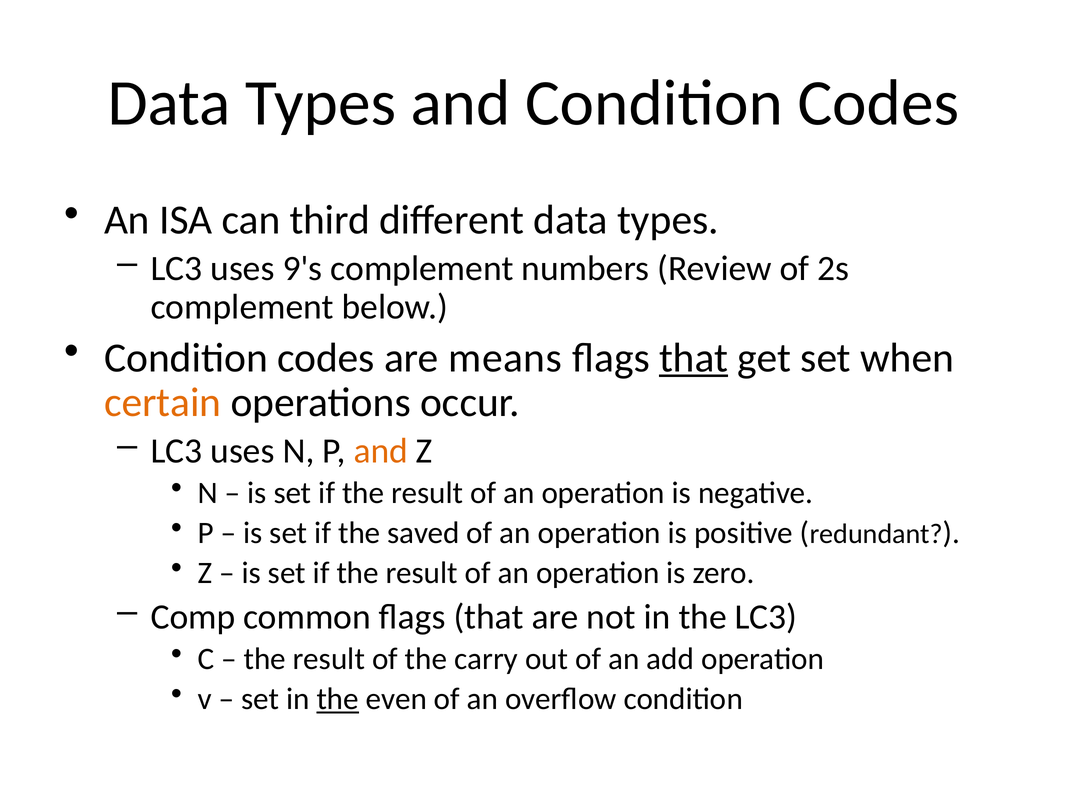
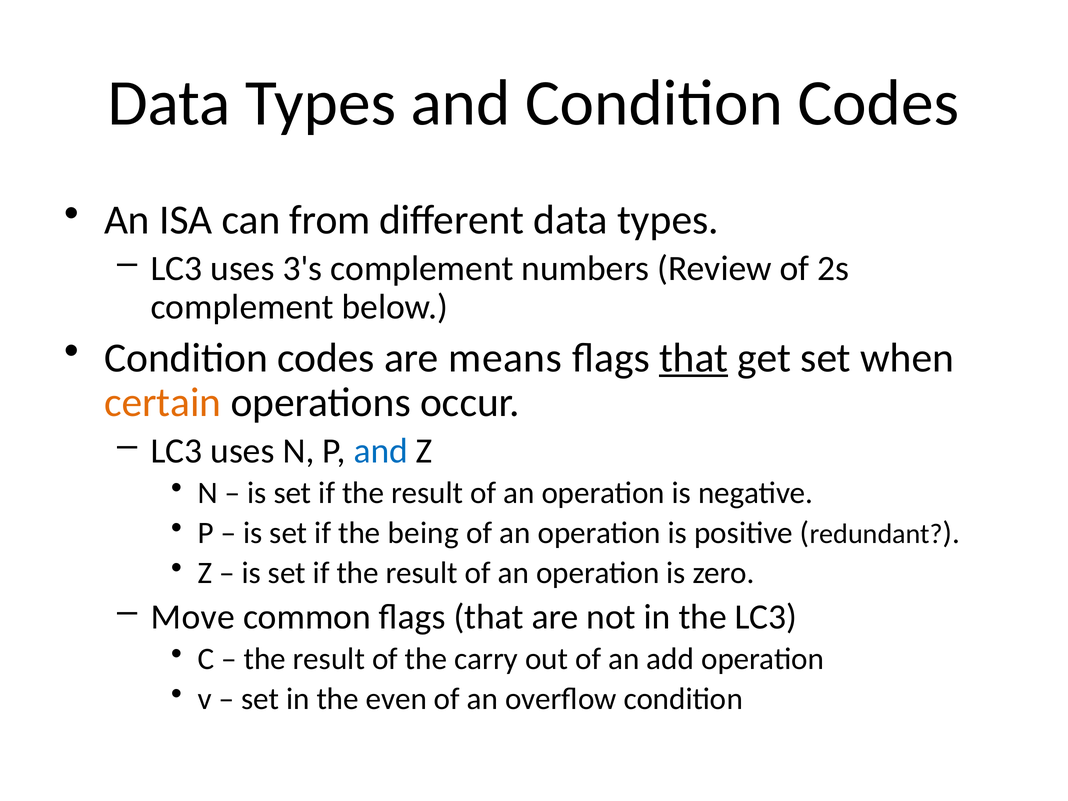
third: third -> from (330, 220)
9's: 9's -> 3's (303, 268)
and colour: orange -> blue (381, 451)
saved: saved -> being (423, 533)
Comp: Comp -> Move (193, 617)
the underline: present -> none (338, 699)
